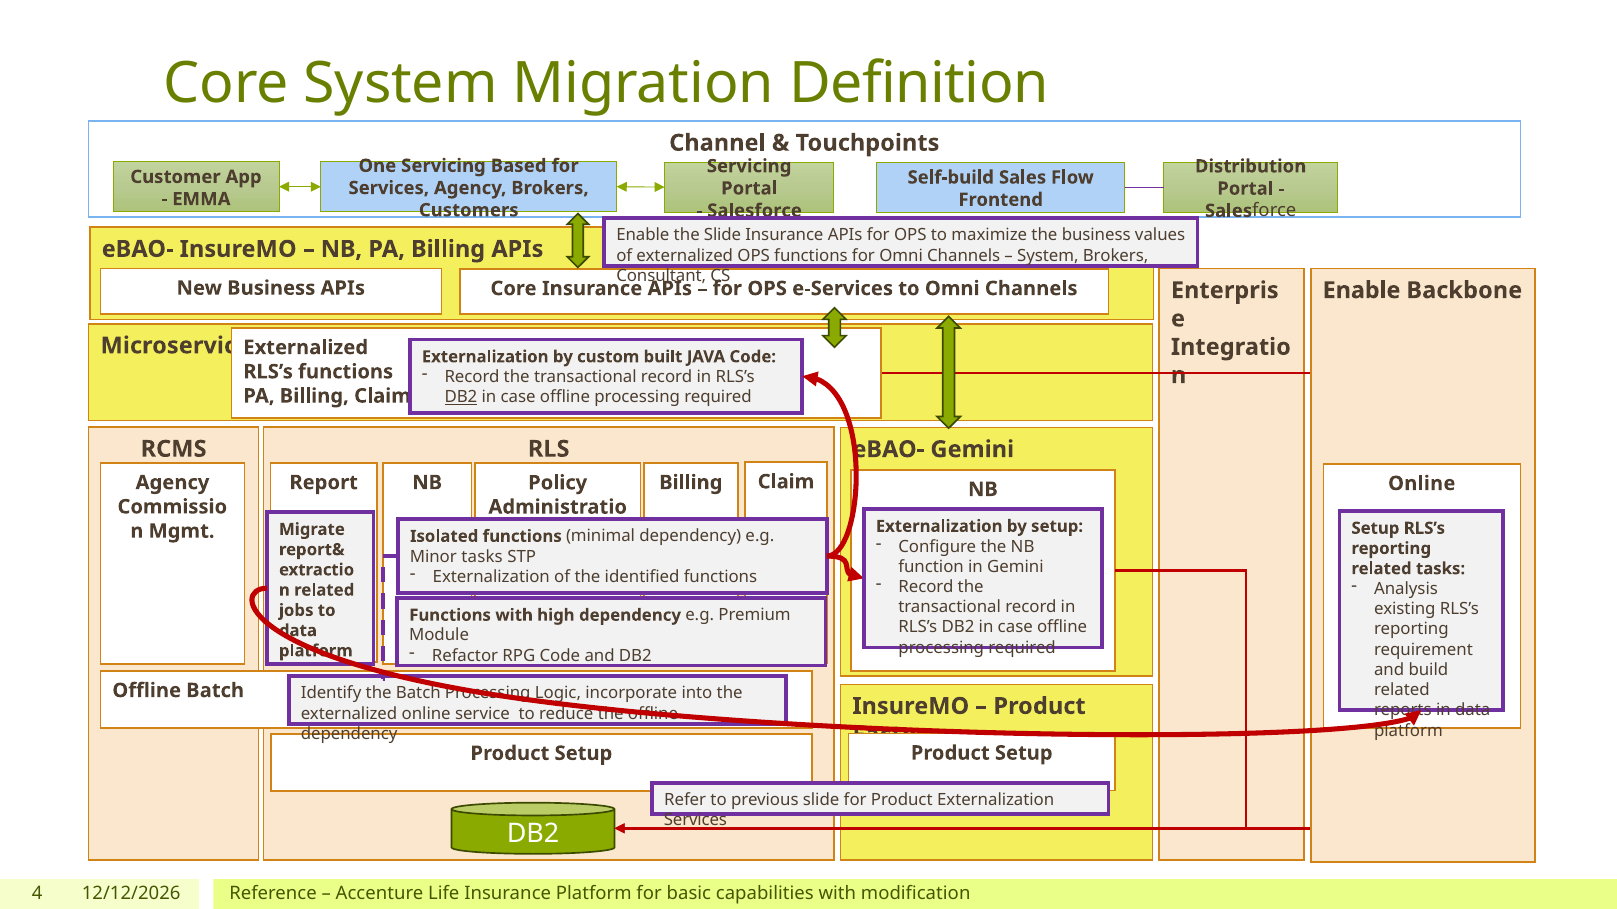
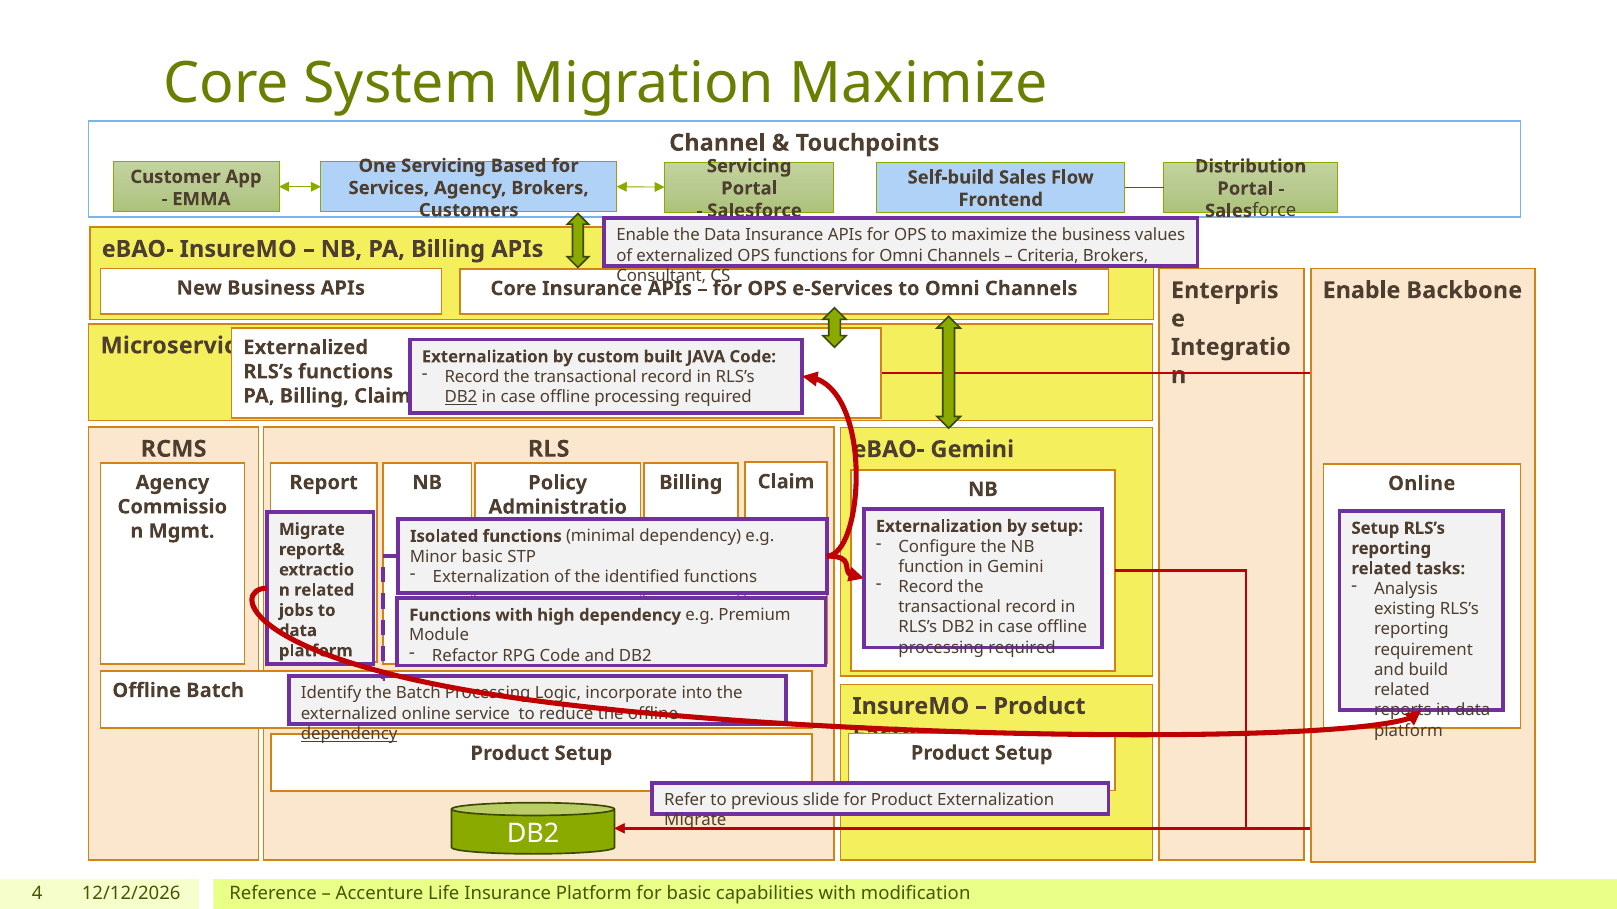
Migration Definition: Definition -> Maximize (918, 84)
the Slide: Slide -> Data (722, 236)
System: System -> Criteria (1048, 256)
Minor tasks: tasks -> basic (482, 557)
dependency underline: none -> present (349, 734)
Services: Services -> Migrate (695, 821)
